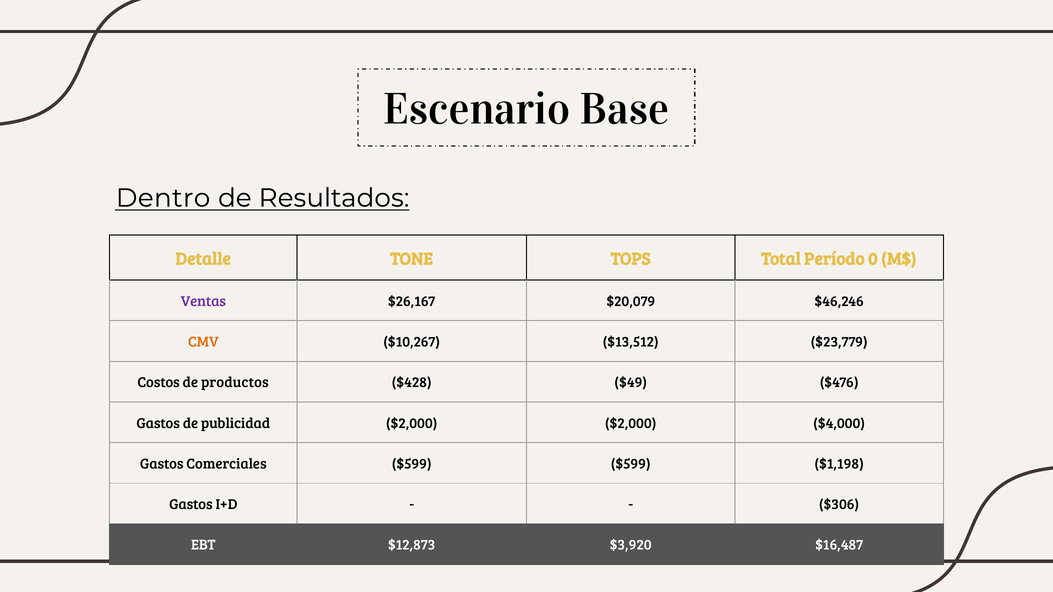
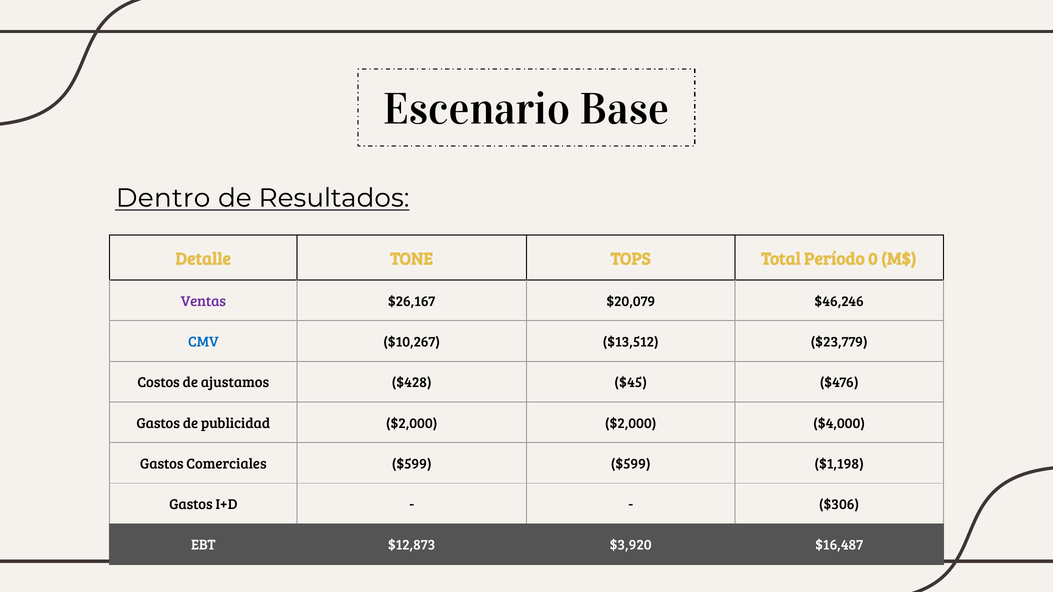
CMV colour: orange -> blue (203, 342)
productos: productos -> ajustamos (235, 383)
$49: $49 -> $45 (631, 383)
